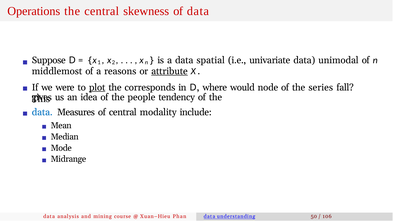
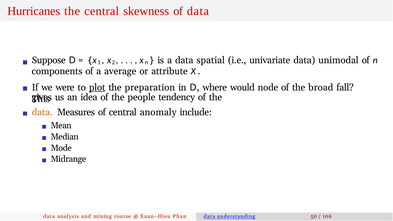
Operations: Operations -> Hurricanes (34, 11)
middlemost: middlemost -> components (57, 71)
reasons: reasons -> average (120, 71)
attribute underline: present -> none (169, 71)
corresponds: corresponds -> preparation (150, 88)
series: series -> broad (321, 88)
data colour: blue -> orange (42, 112)
modality: modality -> anomaly (158, 112)
